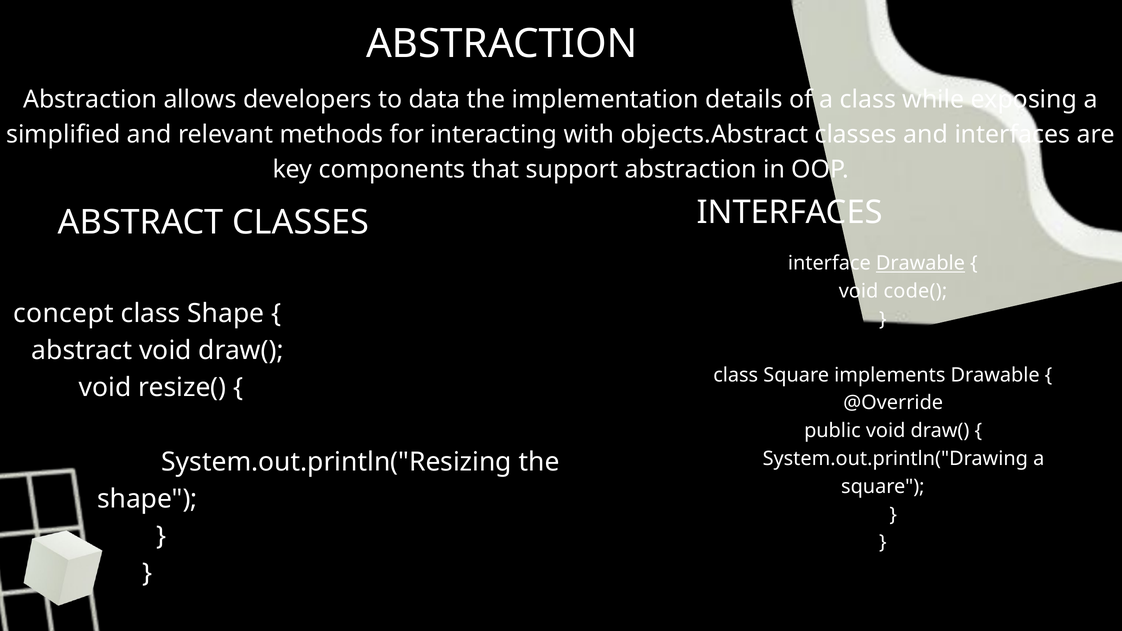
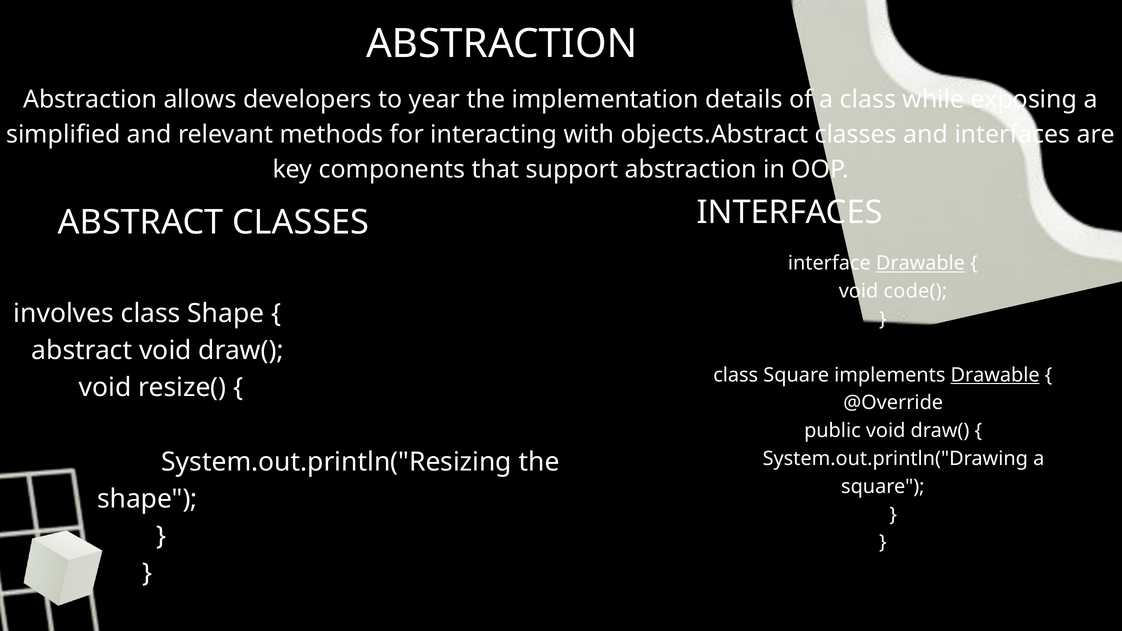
data: data -> year (435, 100)
concept: concept -> involves (64, 314)
Drawable underline: none -> present (995, 375)
